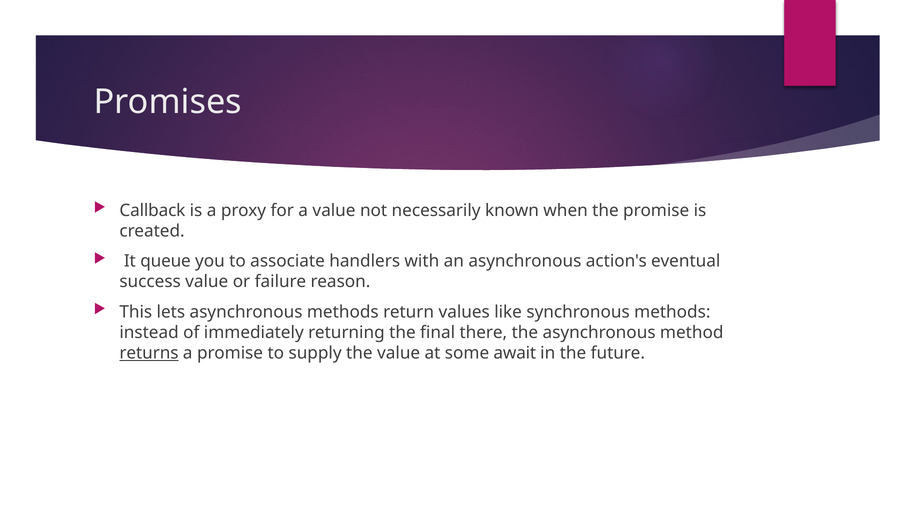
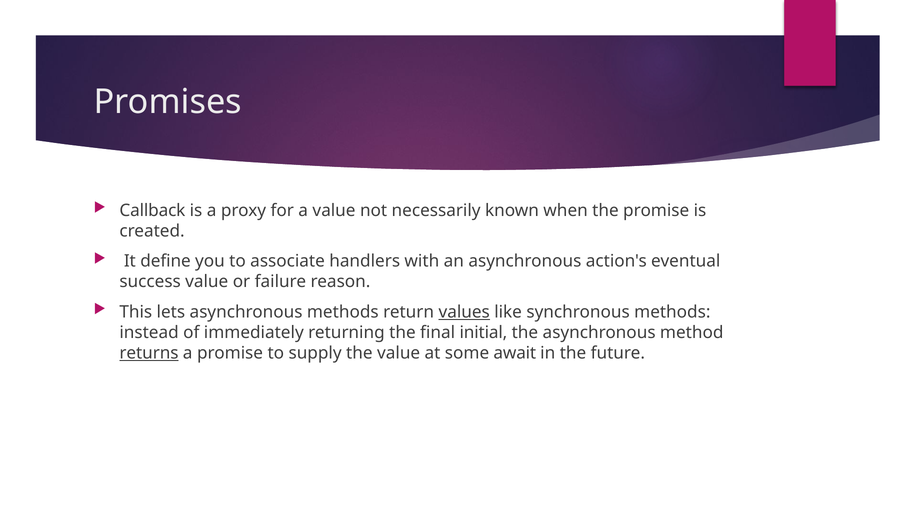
queue: queue -> define (166, 261)
values underline: none -> present (464, 312)
there: there -> initial (483, 333)
